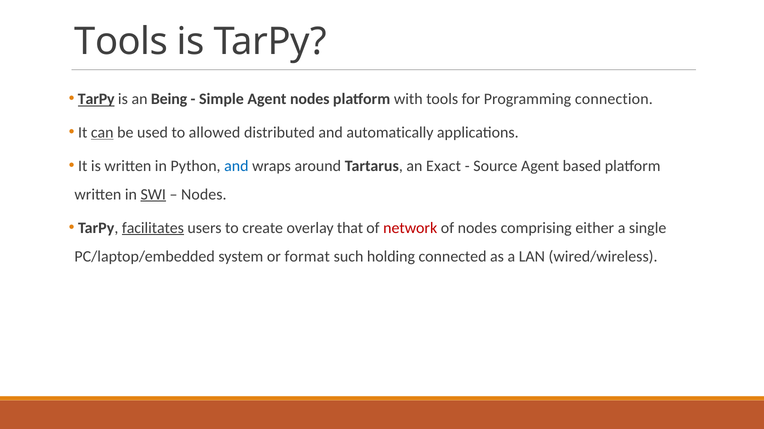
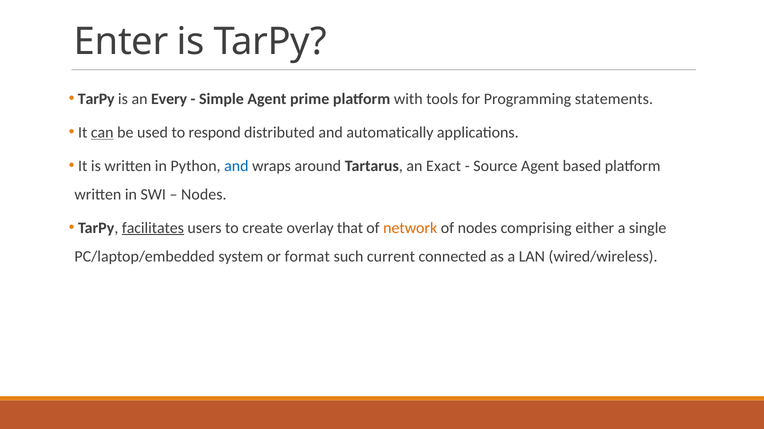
Tools: Tools -> Enter (121, 42)
TarPy underline: present -> none (96, 99)
Being: Being -> Every (169, 99)
Agent nodes: nodes -> prime (310, 99)
connection: connection -> statements (614, 99)
allowed: allowed -> respond (215, 133)
SWI underline: present -> none (153, 195)
network colour: red -> orange (410, 228)
holding: holding -> current (391, 257)
